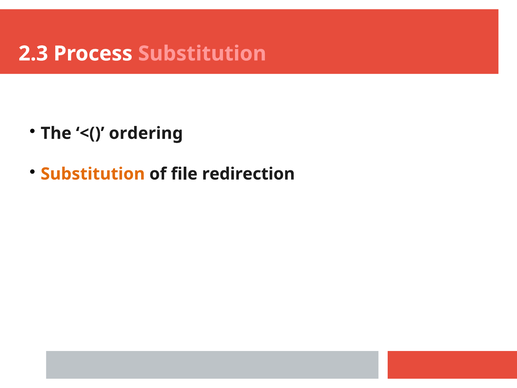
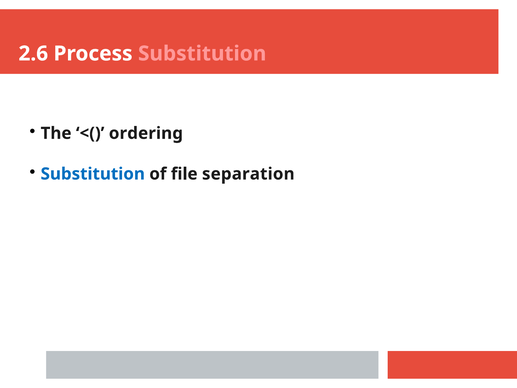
2.3: 2.3 -> 2.6 (33, 54)
Substitution colour: orange -> blue (93, 174)
redirection: redirection -> separation (248, 174)
